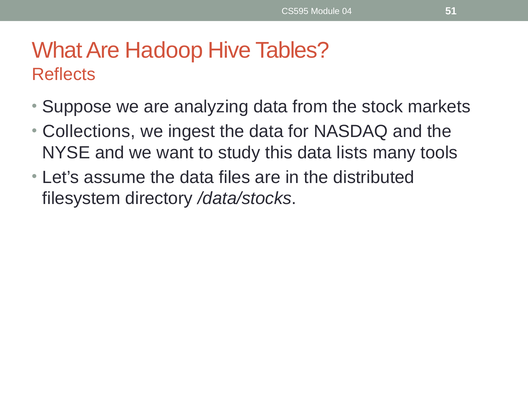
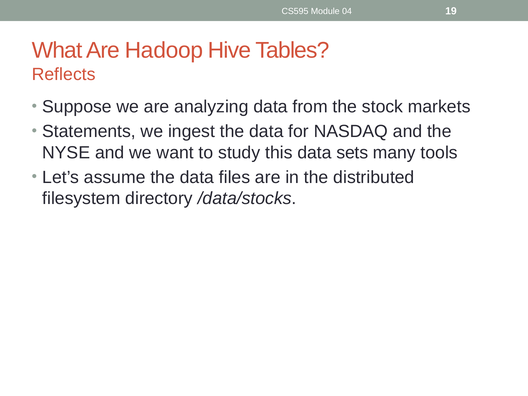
51: 51 -> 19 (451, 11)
Collections: Collections -> Statements (89, 131)
lists: lists -> sets (352, 153)
